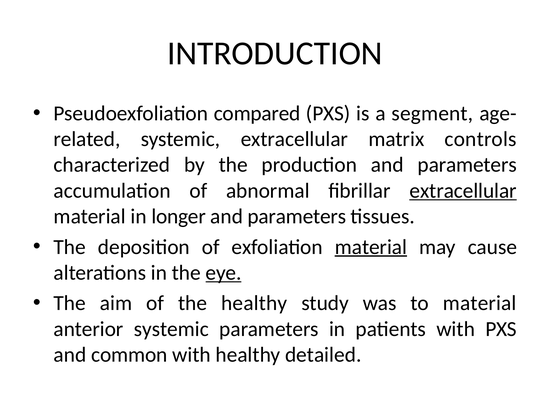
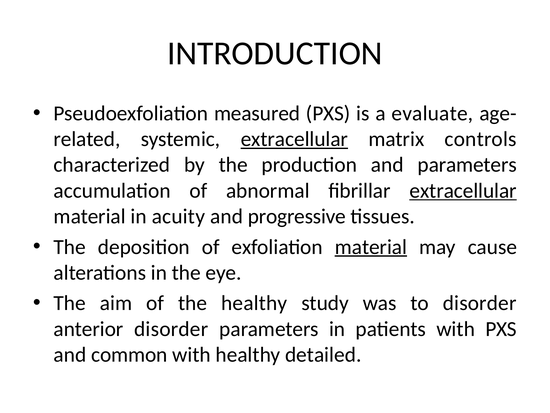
compared: compared -> measured (257, 113)
segment: segment -> evaluate (432, 113)
extracellular underline: none -> present (294, 139)
longer: longer -> acuity (178, 216)
parameters: parameters -> progressive (297, 216)
eye underline: present -> none (224, 272)
to material: material -> disorder (480, 303)
anterior systemic: systemic -> disorder (171, 329)
